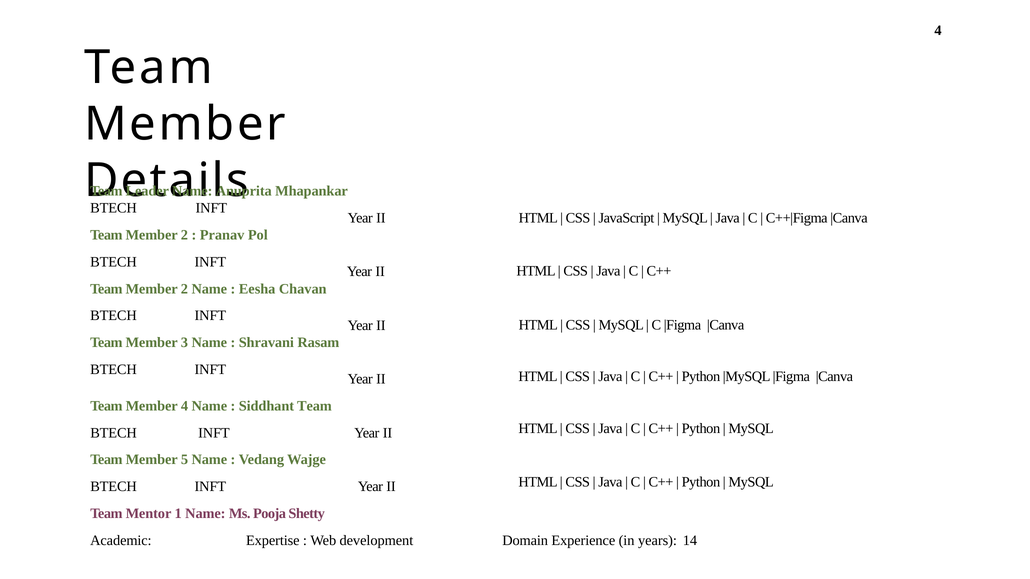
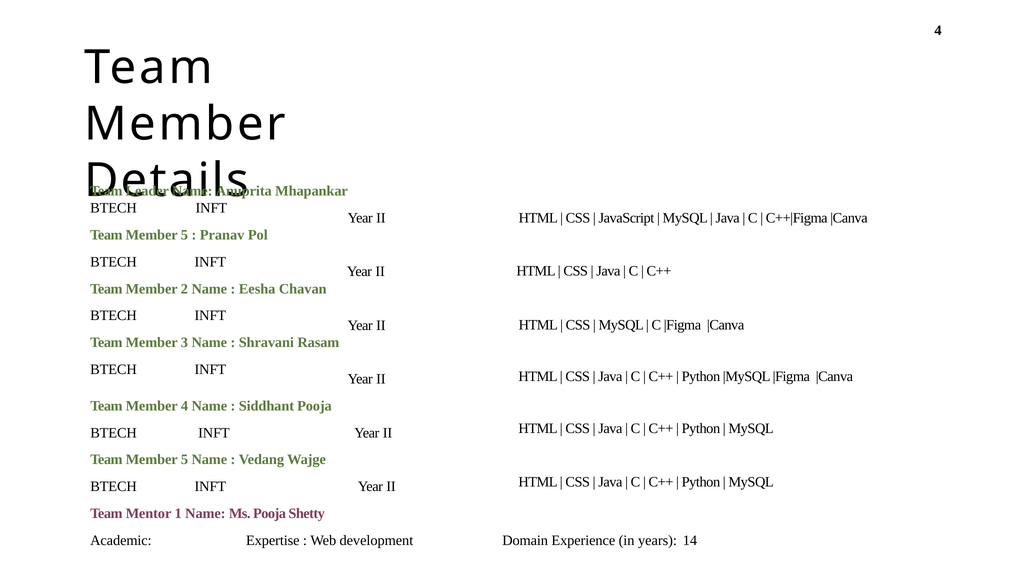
2: 2 -> 5 (184, 235)
Siddhant Team: Team -> Pooja (314, 406)
